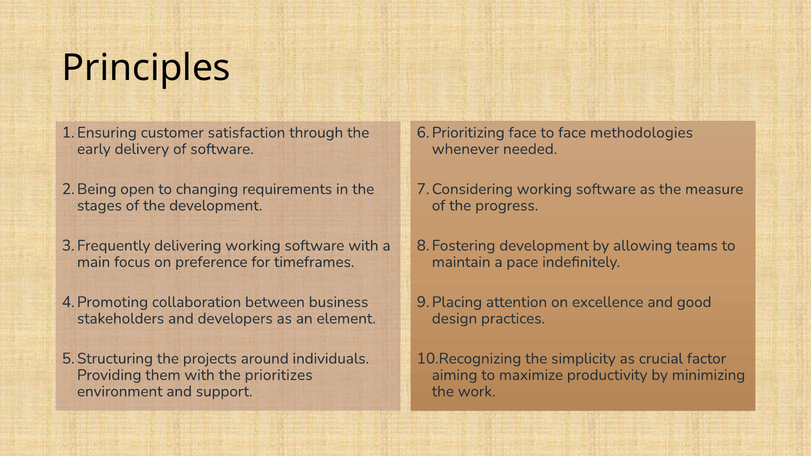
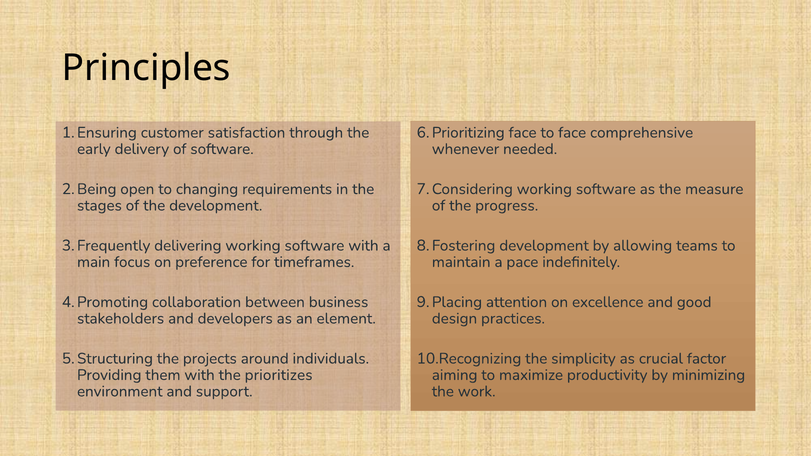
methodologies: methodologies -> comprehensive (642, 133)
